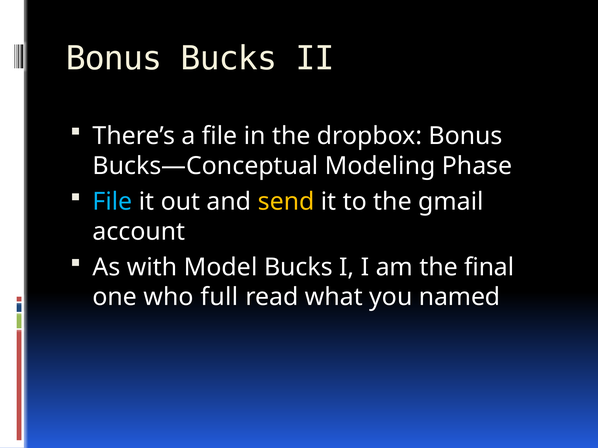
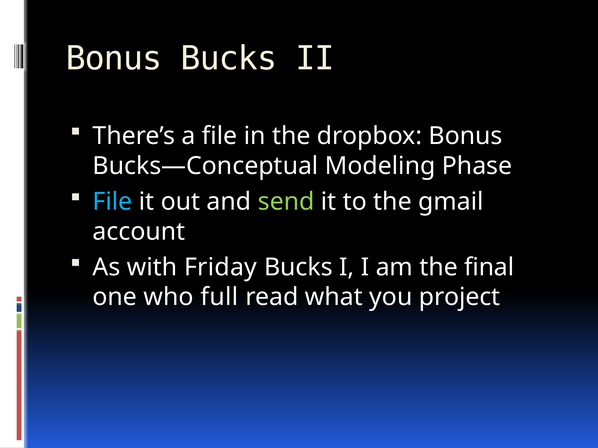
send colour: yellow -> light green (286, 202)
Model: Model -> Friday (221, 267)
named: named -> project (460, 297)
